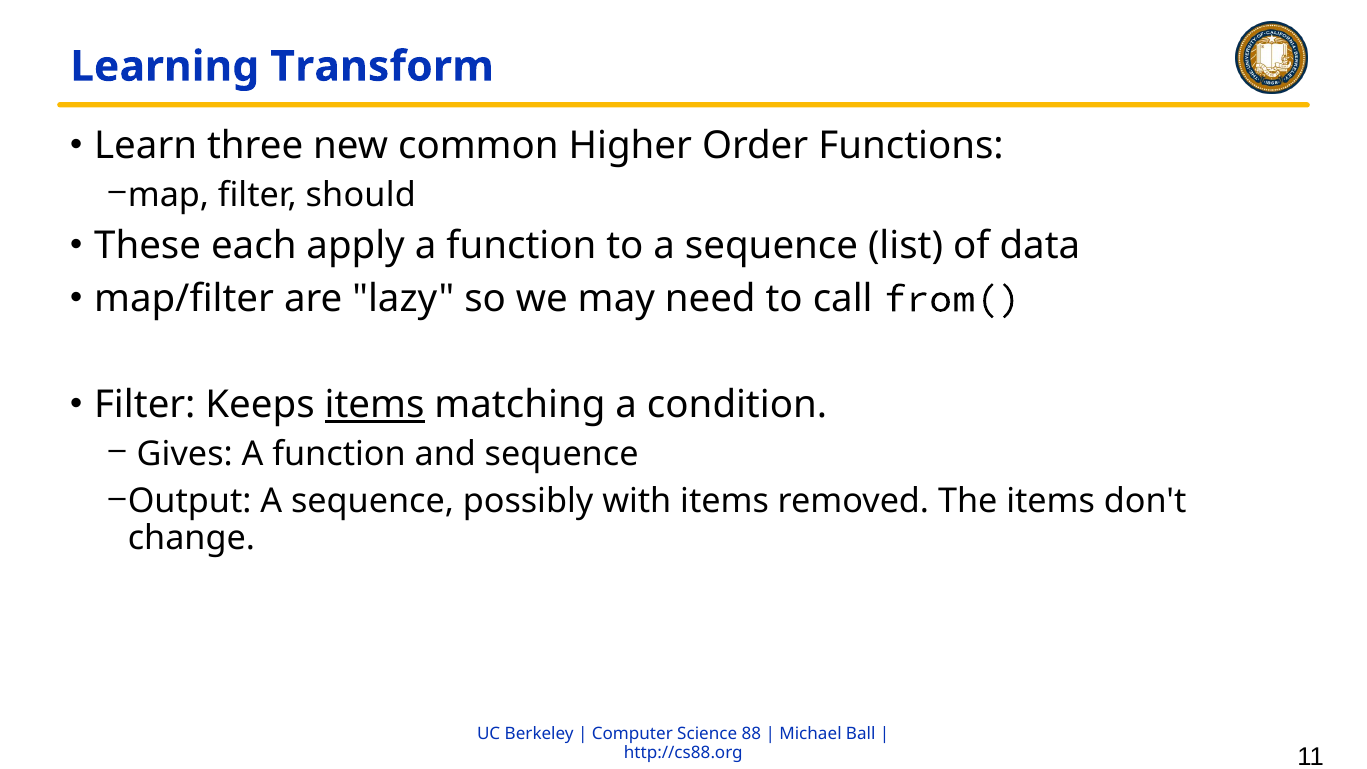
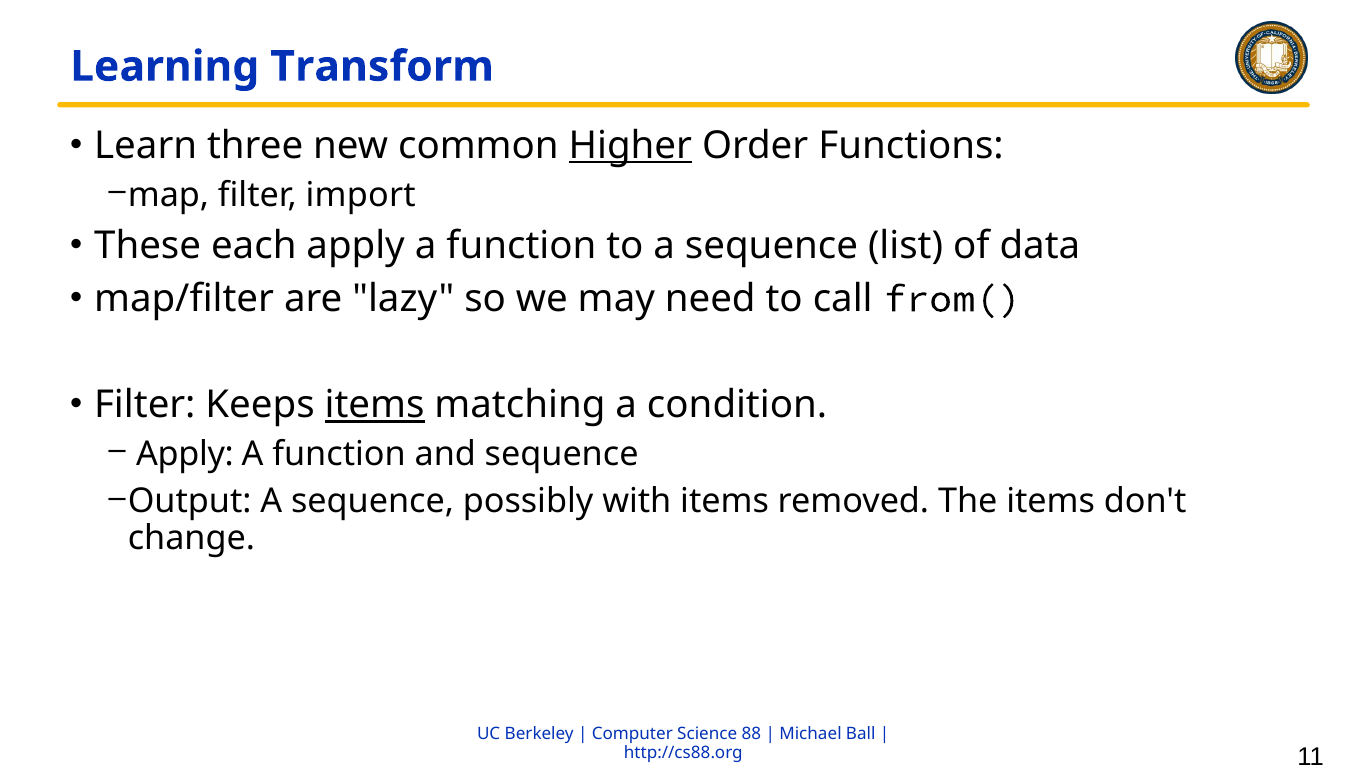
Higher underline: none -> present (630, 145)
should: should -> import (361, 195)
Gives: Gives -> Apply (185, 454)
